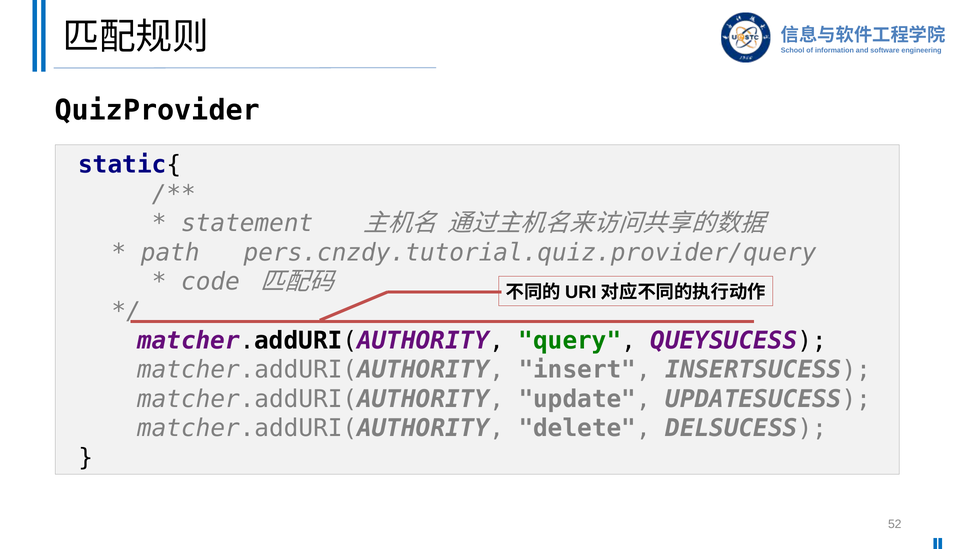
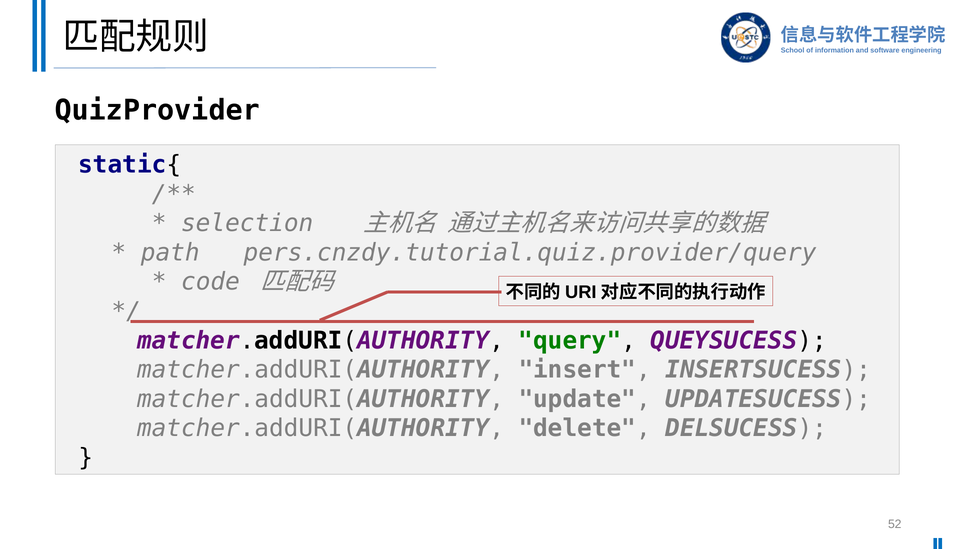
statement: statement -> selection (247, 223)
